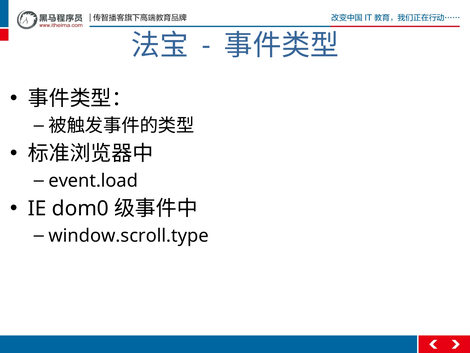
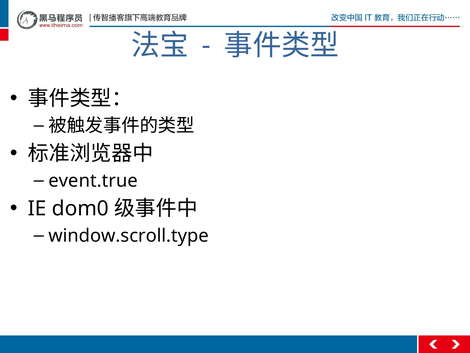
event.load: event.load -> event.true (93, 180)
